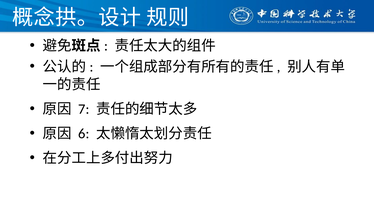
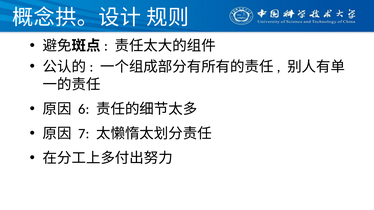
7: 7 -> 6 (84, 109)
6: 6 -> 7 (84, 134)
